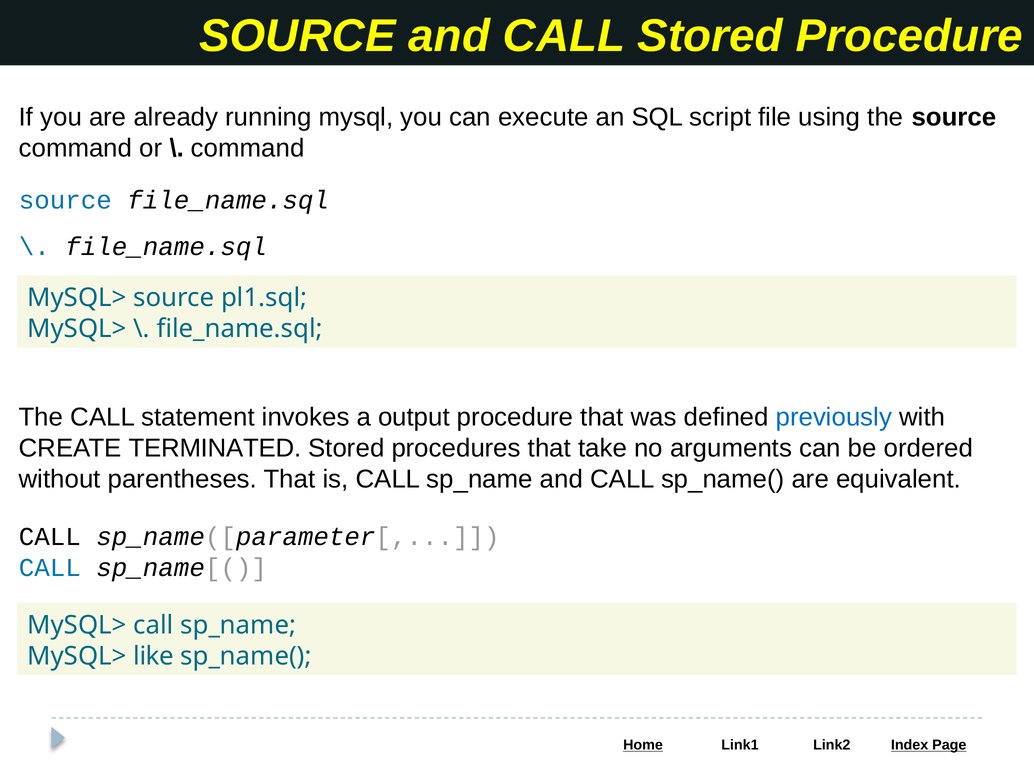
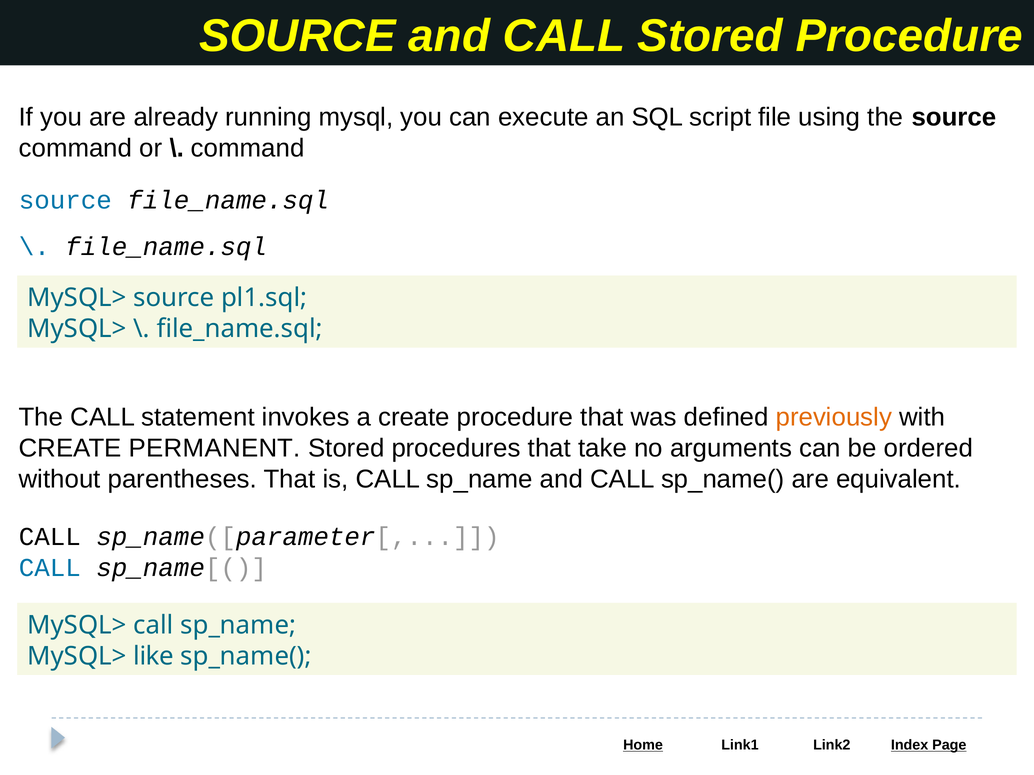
a output: output -> create (414, 418)
previously colour: blue -> orange (834, 418)
TERMINATED: TERMINATED -> PERMANENT (215, 449)
